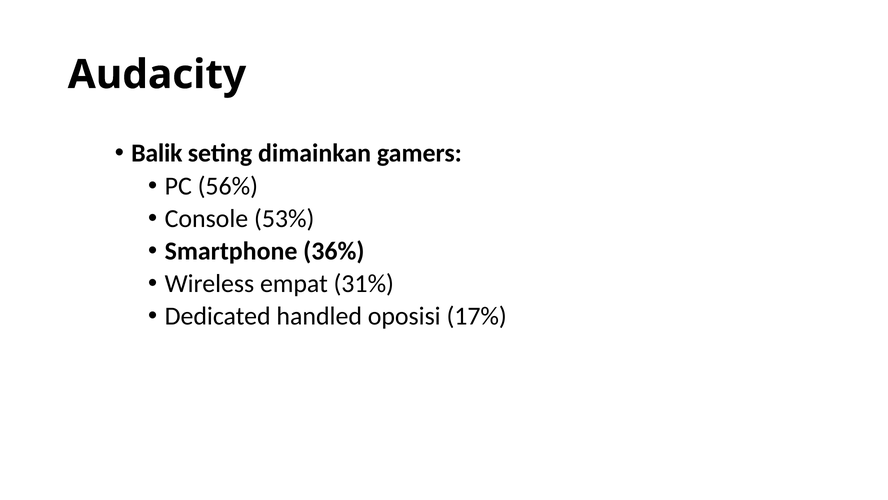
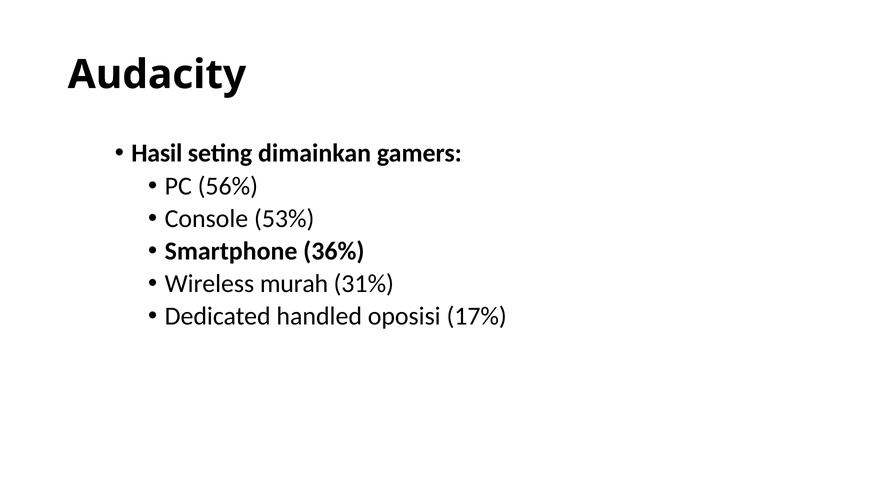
Balik: Balik -> Hasil (157, 153)
empat: empat -> murah (294, 283)
